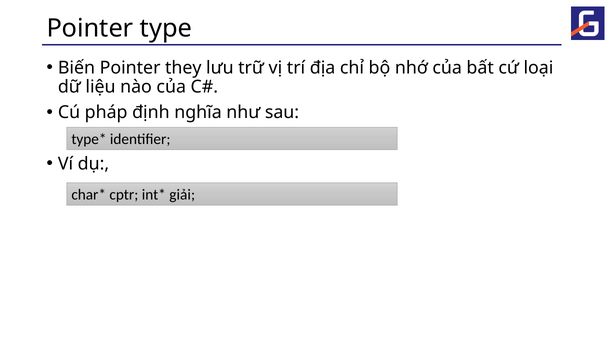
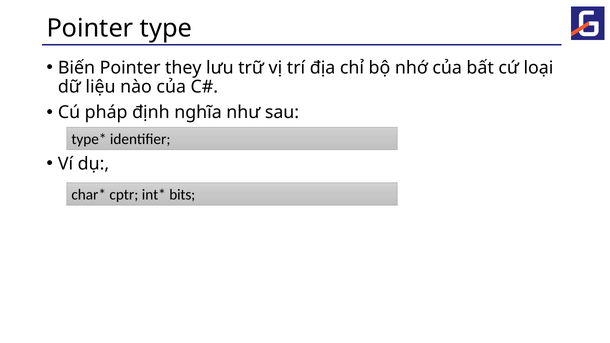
giải: giải -> bits (182, 195)
